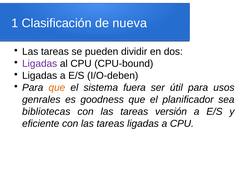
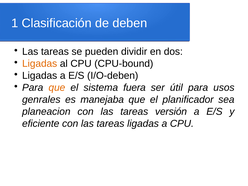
nueva: nueva -> deben (130, 23)
Ligadas colour: purple -> orange (40, 64)
goodness: goodness -> manejaba (102, 100)
bibliotecas: bibliotecas -> planeacion (46, 112)
